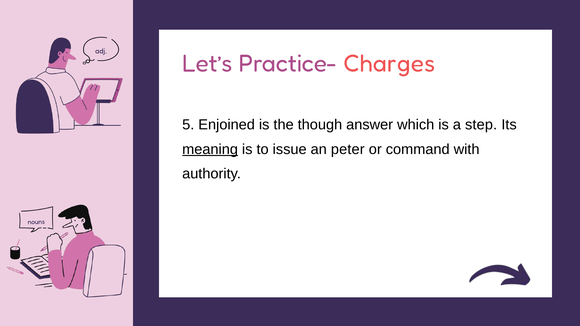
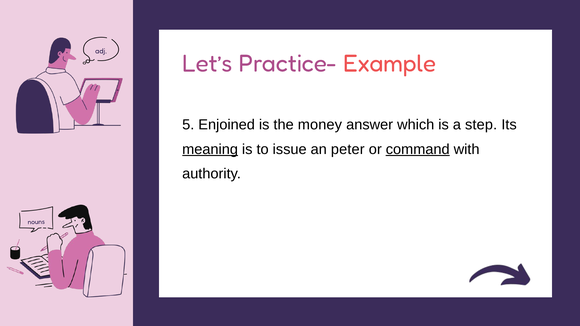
Charges: Charges -> Example (389, 63)
though: though -> money (320, 125)
command underline: none -> present (418, 149)
